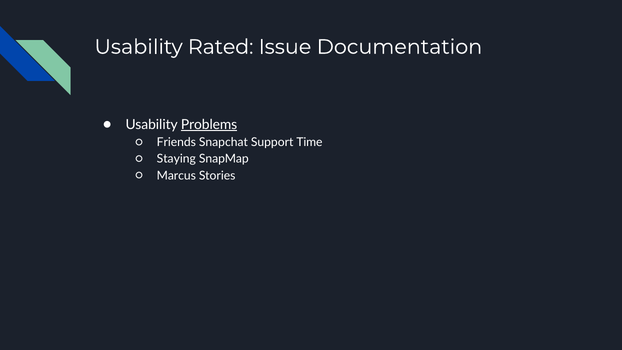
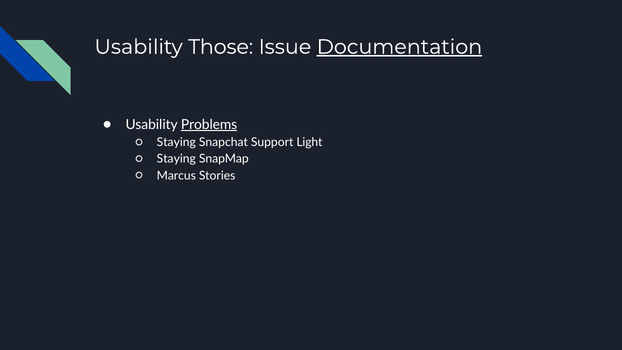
Rated: Rated -> Those (221, 47)
Documentation underline: none -> present (399, 47)
Friends: Friends -> Staying (176, 142)
Time: Time -> Light (309, 142)
